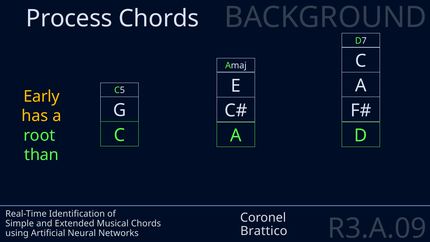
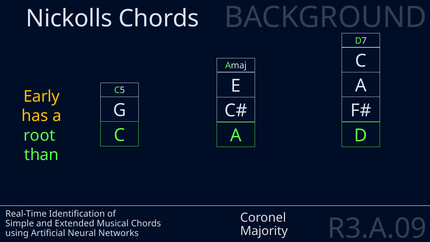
Process: Process -> Nickolls (69, 18)
Brattico: Brattico -> Majority (264, 231)
